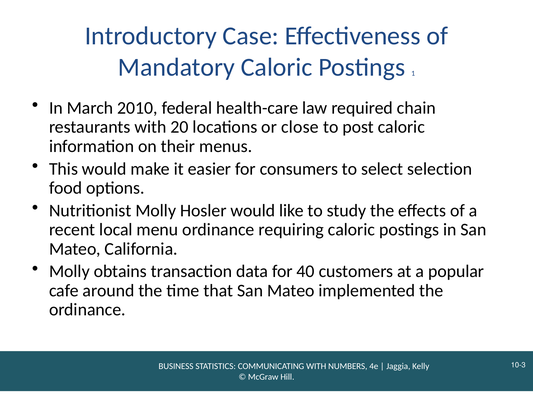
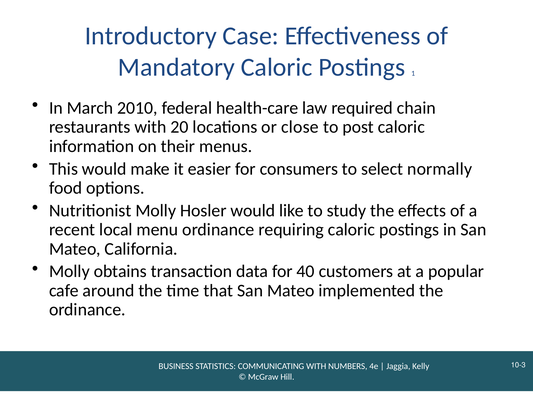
selection: selection -> normally (440, 169)
